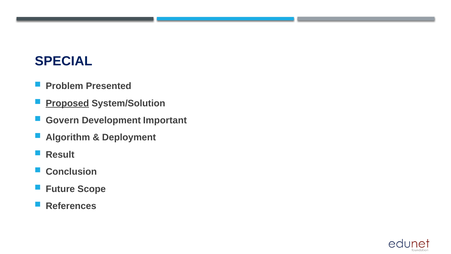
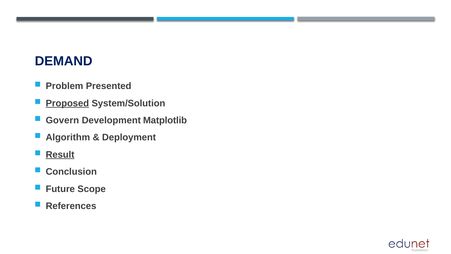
SPECIAL: SPECIAL -> DEMAND (64, 61)
Important: Important -> Matplotlib (165, 120)
Result underline: none -> present (60, 154)
